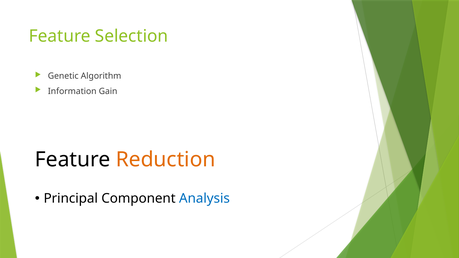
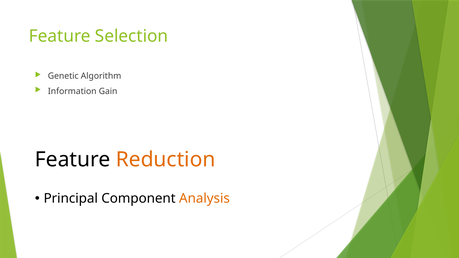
Analysis colour: blue -> orange (204, 199)
